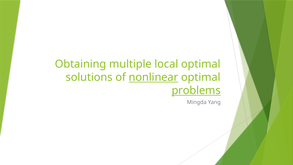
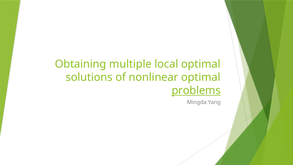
nonlinear underline: present -> none (154, 77)
